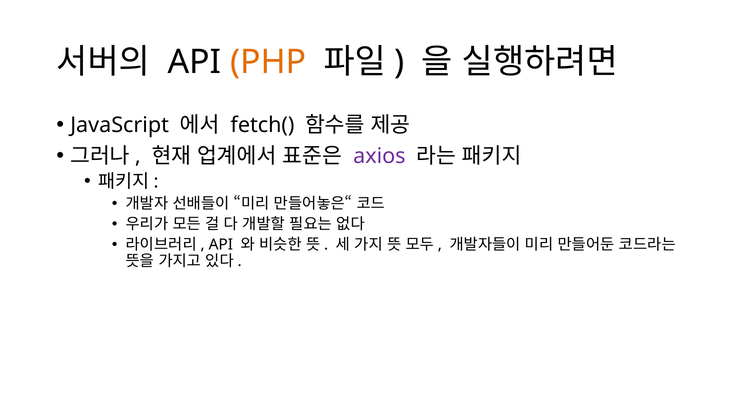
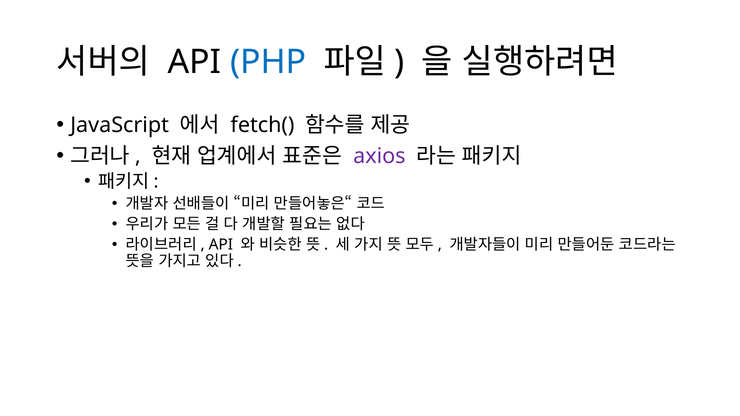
PHP colour: orange -> blue (268, 62)
